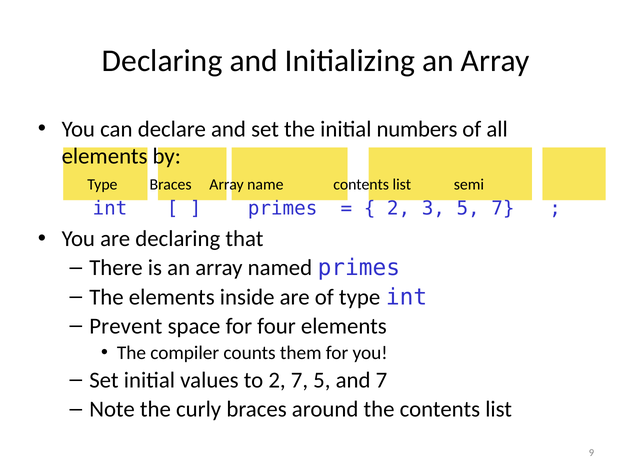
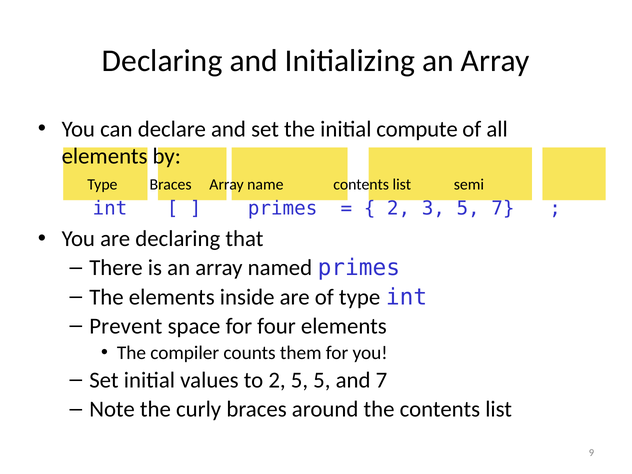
numbers: numbers -> compute (417, 129)
2 7: 7 -> 5 (299, 380)
